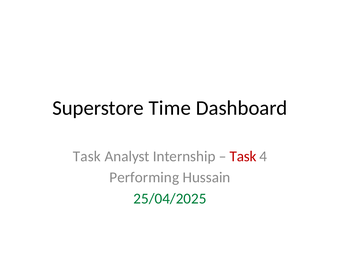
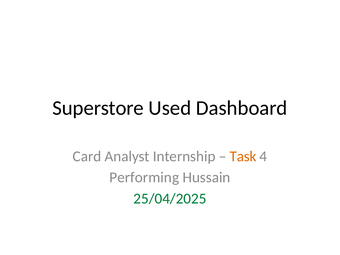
Time: Time -> Used (170, 108)
Task: Task -> Card (87, 156)
Task colour: red -> orange (243, 156)
